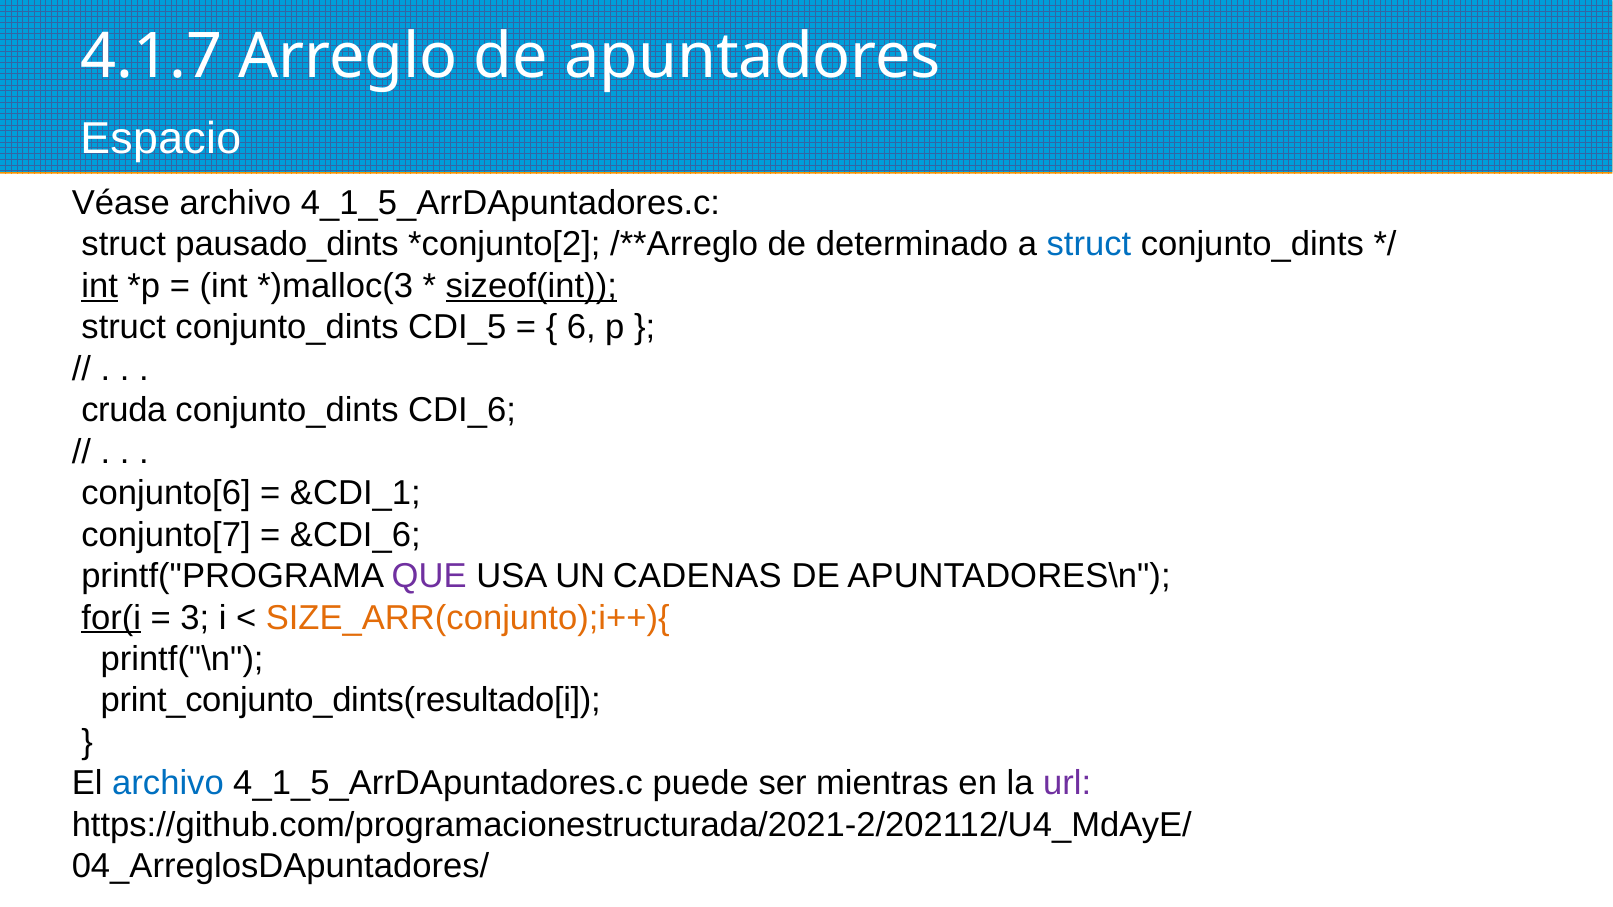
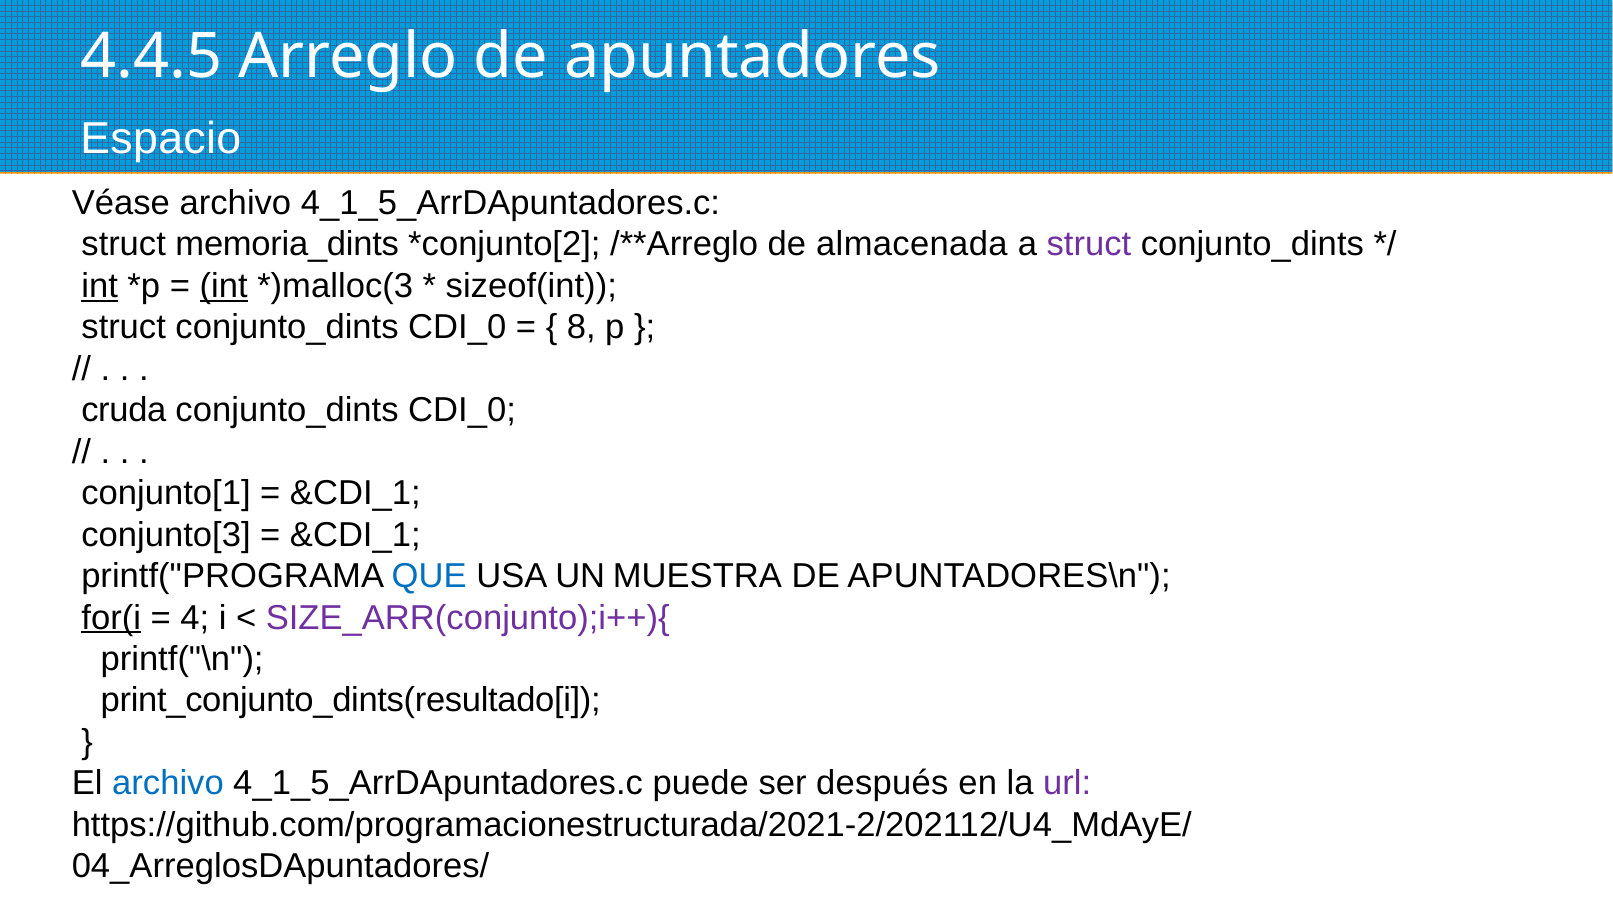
4.1.7: 4.1.7 -> 4.4.5 (151, 57)
pausado_dints: pausado_dints -> memoria_dints (287, 245)
determinado: determinado -> almacenada (912, 245)
struct colour: blue -> purple (1089, 245)
int underline: none -> present (224, 286)
sizeof(int underline: present -> none (531, 286)
struct conjunto_dints CDI_5: CDI_5 -> CDI_0 (457, 328)
6: 6 -> 8 (581, 328)
CDI_6: CDI_6 -> CDI_0 (462, 410)
conjunto[6: conjunto[6 -> conjunto[1 (166, 493)
conjunto[7: conjunto[7 -> conjunto[3 (166, 535)
&CDI_6: &CDI_6 -> &CDI_1 (355, 535)
QUE colour: purple -> blue (429, 576)
CADENAS: CADENAS -> MUESTRA (697, 576)
3: 3 -> 4 (195, 618)
SIZE_ARR(conjunto);i++){ colour: orange -> purple (468, 618)
mientras: mientras -> después (882, 784)
